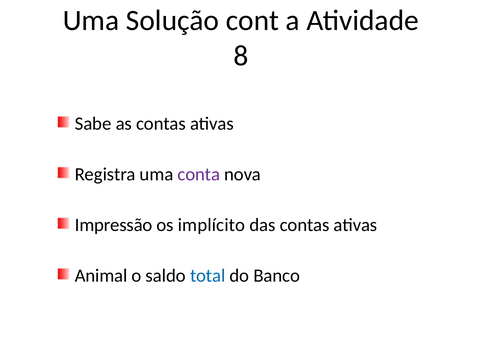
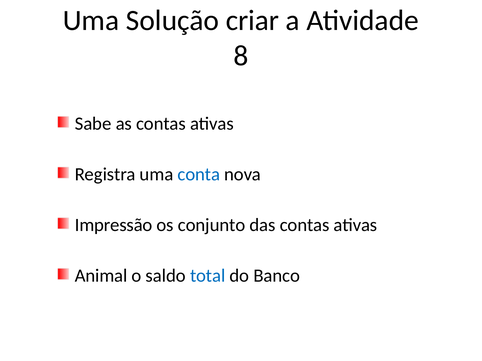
cont: cont -> criar (252, 21)
conta colour: purple -> blue (199, 175)
implícito: implícito -> conjunto (212, 225)
